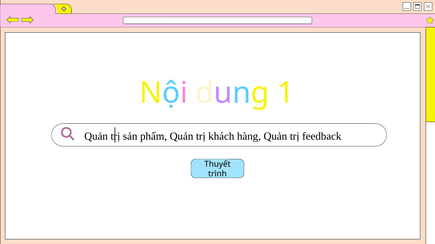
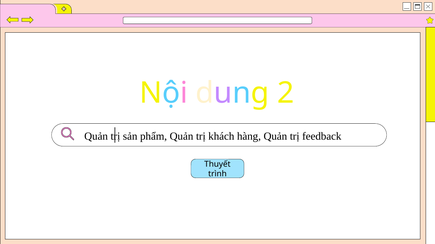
1: 1 -> 2 (286, 93)
